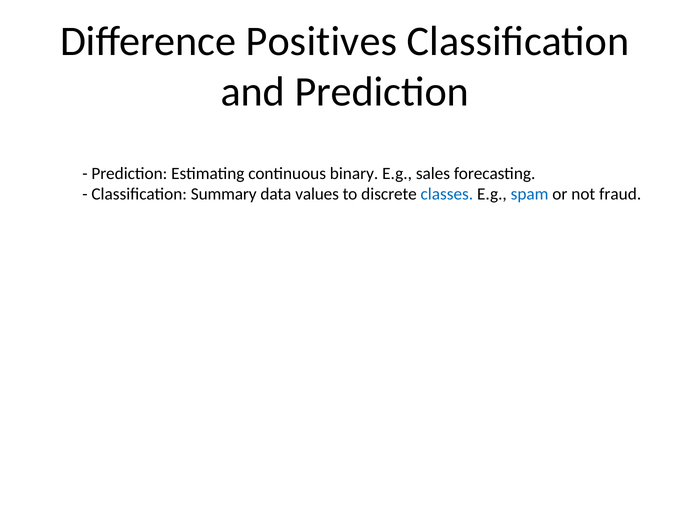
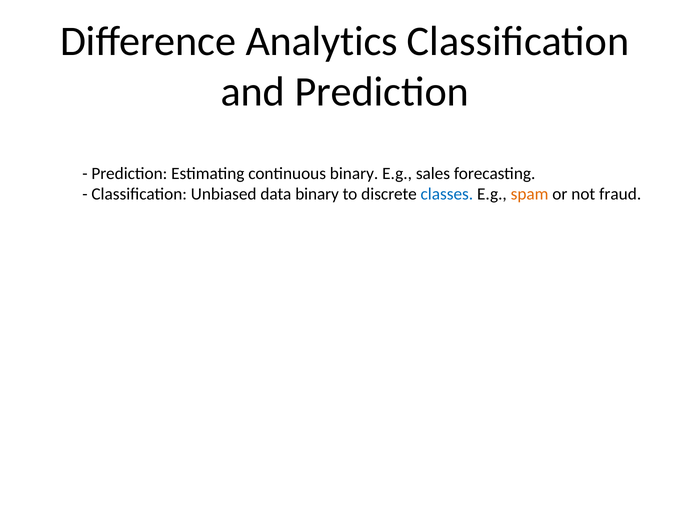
Positives: Positives -> Analytics (322, 42)
Summary: Summary -> Unbiased (224, 194)
data values: values -> binary (317, 194)
spam colour: blue -> orange (530, 194)
